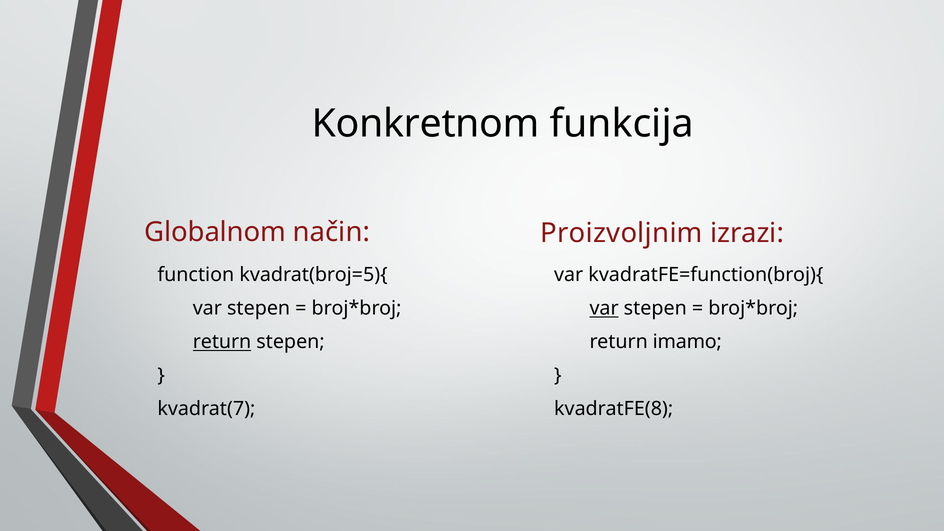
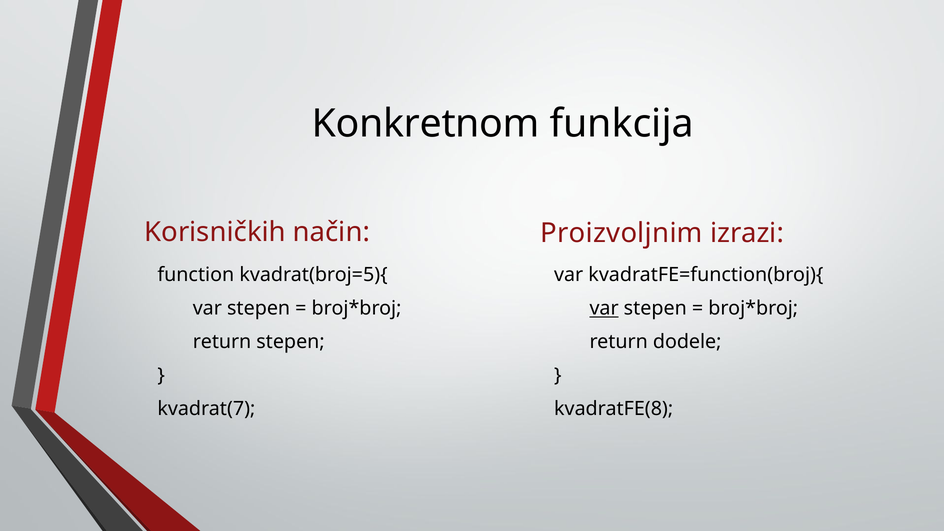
Globalnom: Globalnom -> Korisničkih (215, 232)
return underline: present -> none (222, 342)
imamo: imamo -> dodele (687, 342)
